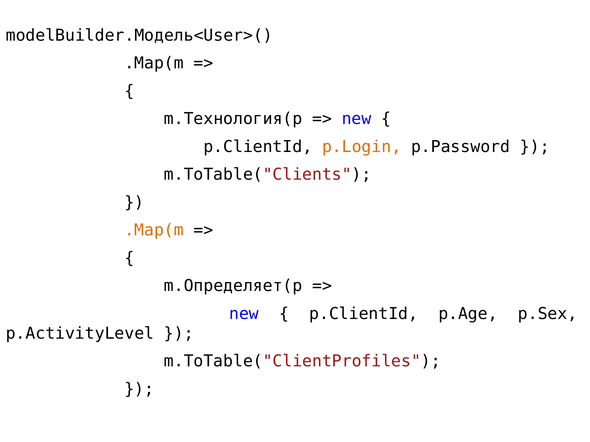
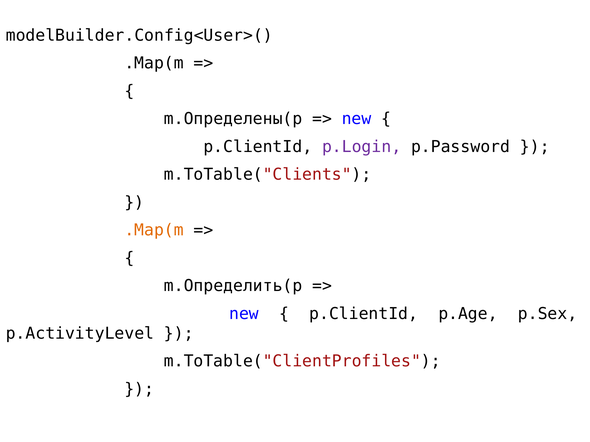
modelBuilder.Модель<User>(: modelBuilder.Модель<User>( -> modelBuilder.Config<User>( (139, 35)
m.Технология(p: m.Технология(p -> m.Определены(p (233, 119)
p.Login colour: orange -> purple (362, 147)
m.Определяет(p: m.Определяет(p -> m.Определить(p (233, 286)
